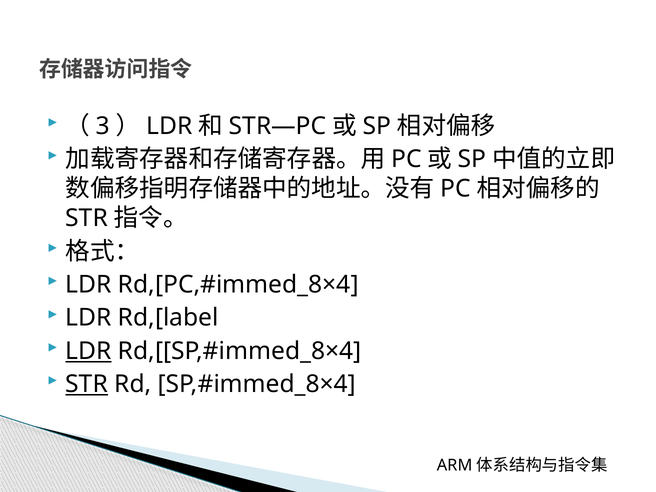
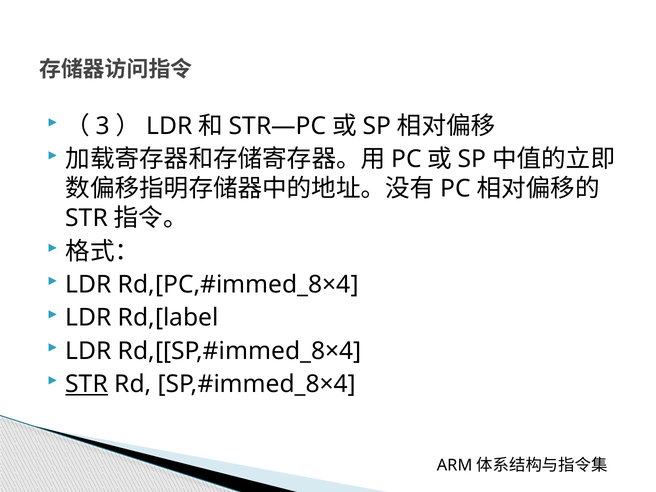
LDR underline: present -> none (89, 351)
